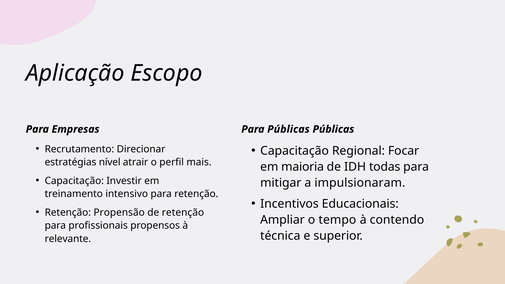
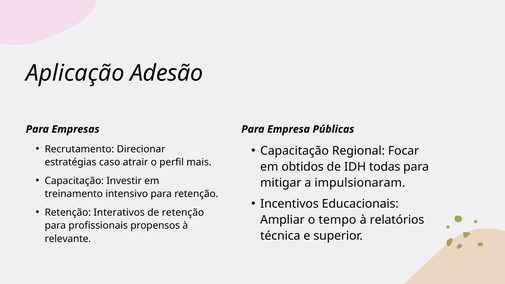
Escopo: Escopo -> Adesão (167, 73)
Para Públicas: Públicas -> Empresa (289, 129)
nível: nível -> caso (110, 162)
maioria: maioria -> obtidos (303, 167)
Propensão: Propensão -> Interativos (119, 212)
contendo: contendo -> relatórios (397, 220)
